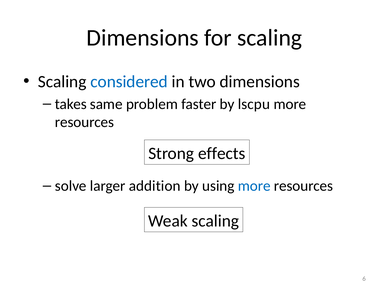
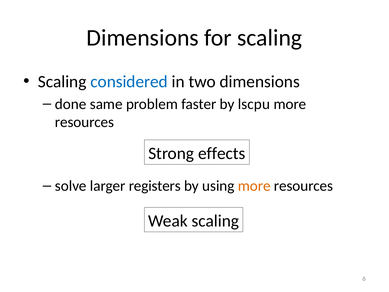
takes: takes -> done (71, 104)
addition: addition -> registers (155, 186)
more colour: blue -> orange (254, 186)
